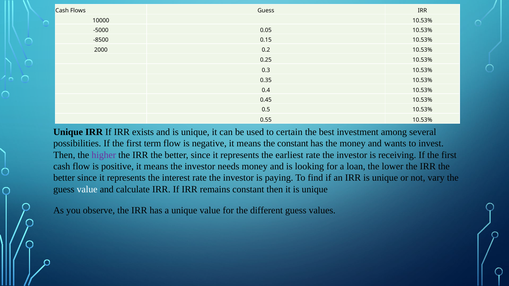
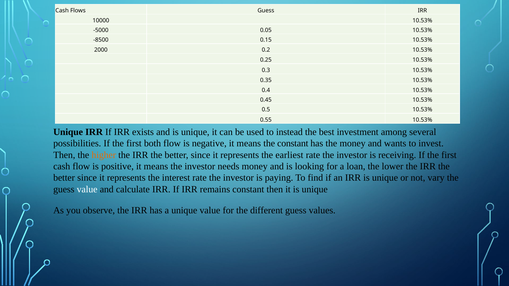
certain: certain -> instead (289, 132)
term: term -> both (152, 144)
higher colour: purple -> orange (104, 155)
